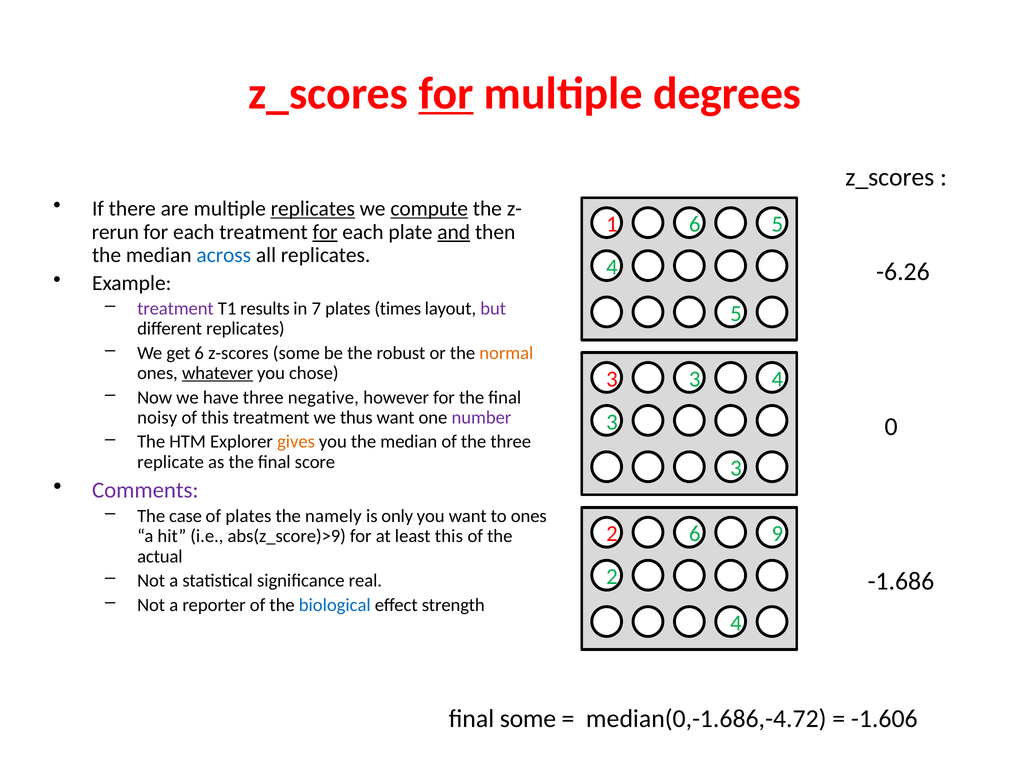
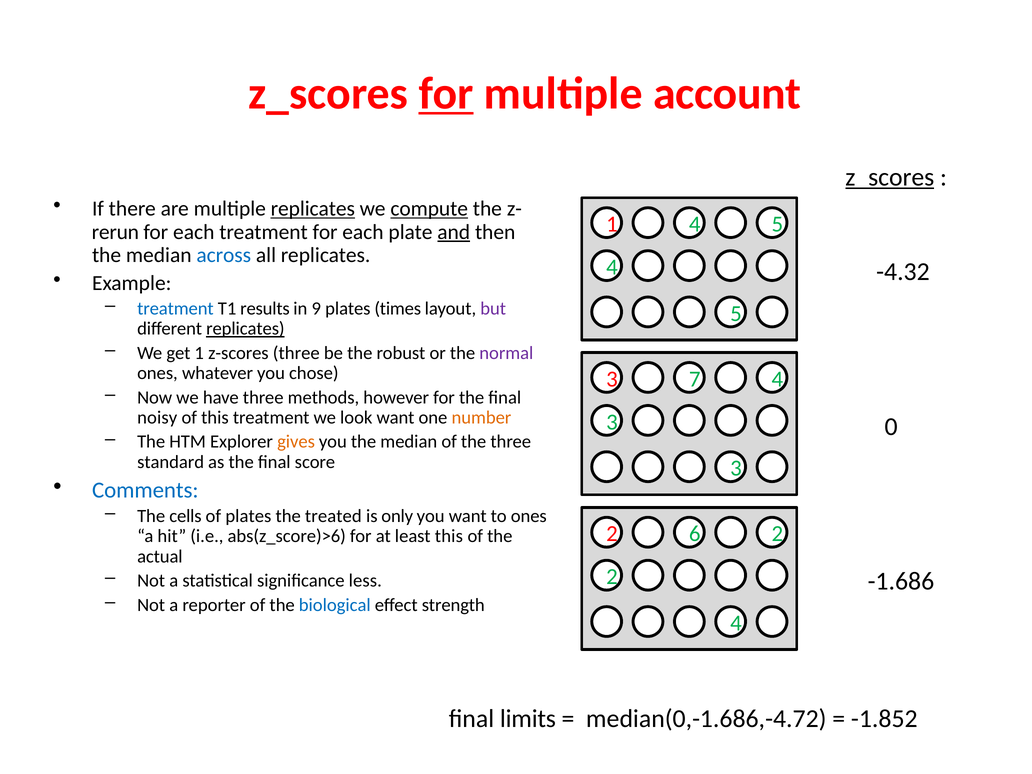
degrees: degrees -> account (727, 94)
z_scores underline: none -> present (890, 177)
1 6: 6 -> 4 (695, 224)
for underline: present -> none (325, 232)
-6.26: -6.26 -> -4.32 (903, 272)
treatment colour: purple -> blue (175, 309)
7: 7 -> 9 (316, 309)
replicates underline: none -> present (245, 329)
get 6: 6 -> 1 (199, 353)
z-scores some: some -> three (296, 353)
normal colour: orange -> purple (506, 353)
whatever underline: present -> none (218, 373)
3: 3 -> 7 (695, 379)
negative: negative -> methods (323, 397)
thus: thus -> look (356, 418)
number colour: purple -> orange (481, 418)
replicate: replicate -> standard (171, 462)
Comments colour: purple -> blue (145, 490)
case: case -> cells (185, 516)
namely: namely -> treated (333, 516)
6 9: 9 -> 2 (777, 534)
abs(z_score)>9: abs(z_score)>9 -> abs(z_score)>6 (287, 536)
real: real -> less (365, 581)
final some: some -> limits (528, 719)
-1.606: -1.606 -> -1.852 (884, 719)
